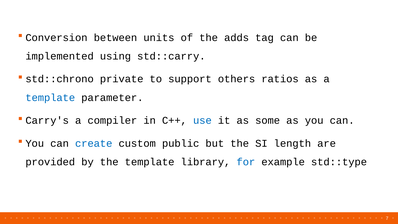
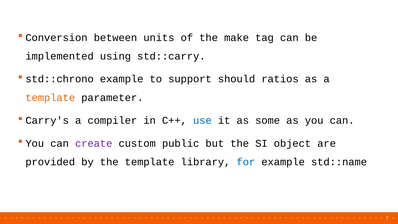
adds: adds -> make (237, 38)
std::chrono private: private -> example (122, 79)
others: others -> should (237, 79)
template colour: blue -> orange (50, 98)
create colour: blue -> purple (94, 143)
length: length -> object (292, 143)
std::type: std::type -> std::name (339, 162)
